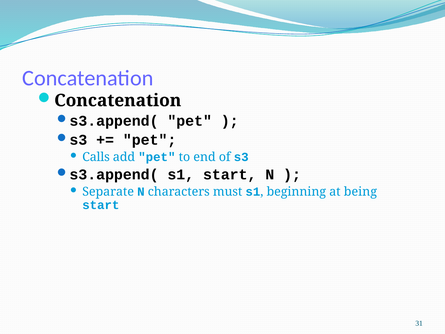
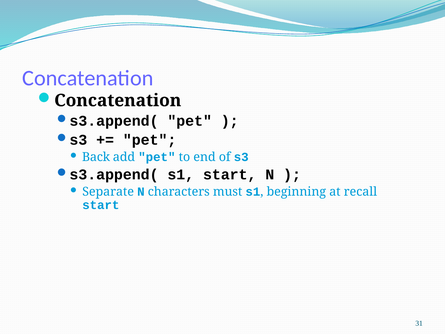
Calls: Calls -> Back (96, 157)
being: being -> recall (360, 192)
